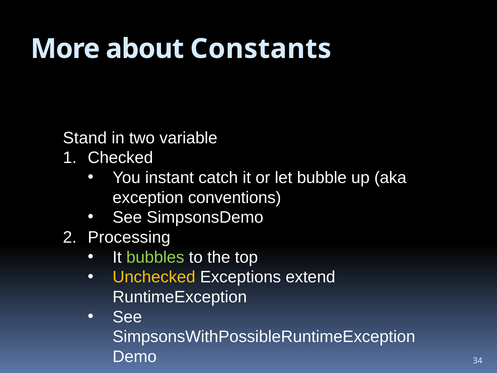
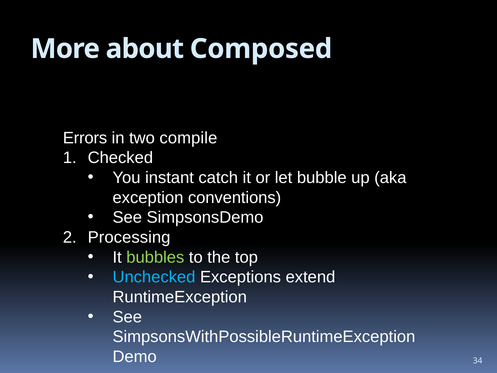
Constants: Constants -> Composed (261, 49)
Stand: Stand -> Errors (85, 138)
variable: variable -> compile (188, 138)
Unchecked colour: yellow -> light blue (154, 277)
